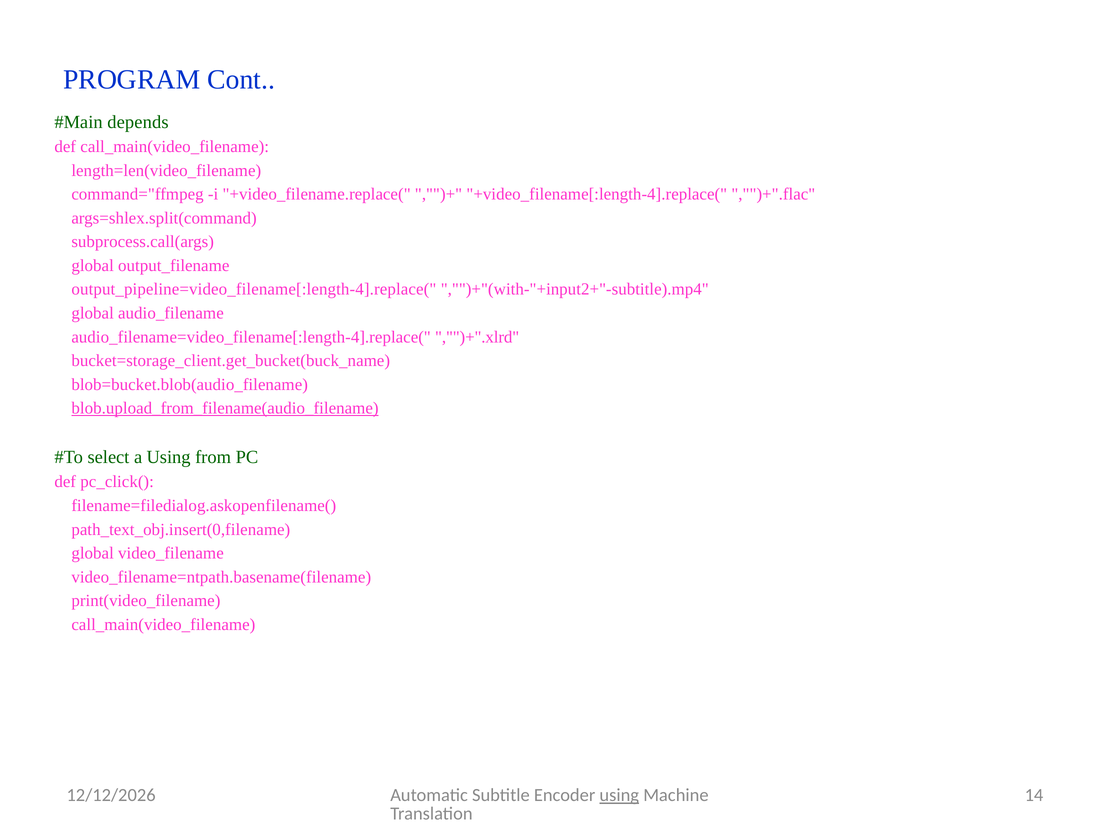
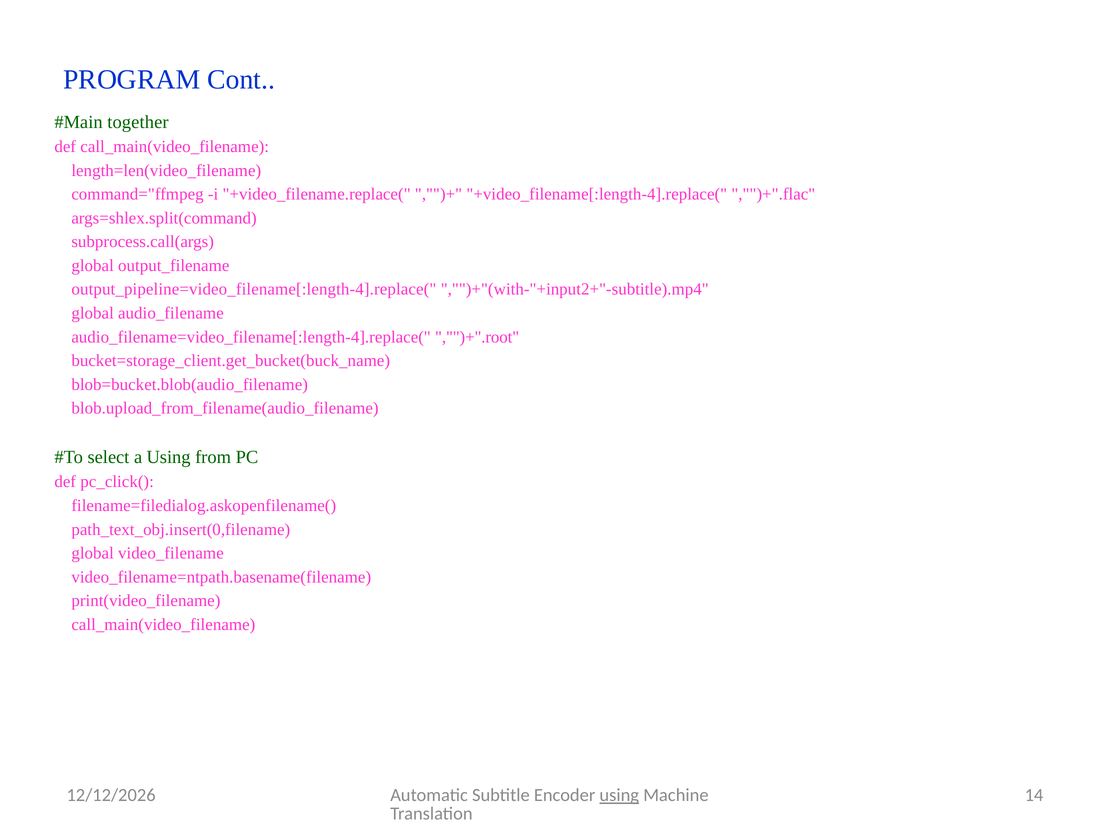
depends: depends -> together (138, 122)
,"")+".xlrd: ,"")+".xlrd -> ,"")+".root (477, 337)
blob.upload_from_filename(audio_filename underline: present -> none (225, 408)
